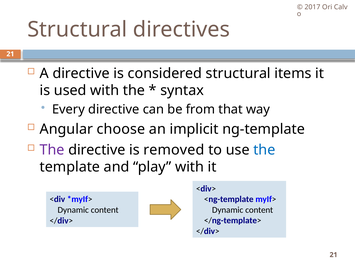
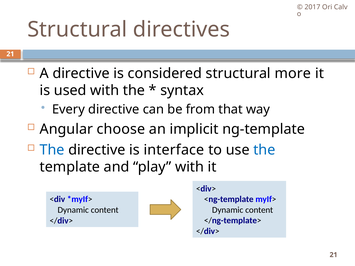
items: items -> more (293, 73)
The colour: purple -> blue (52, 150)
removed: removed -> interface (174, 150)
